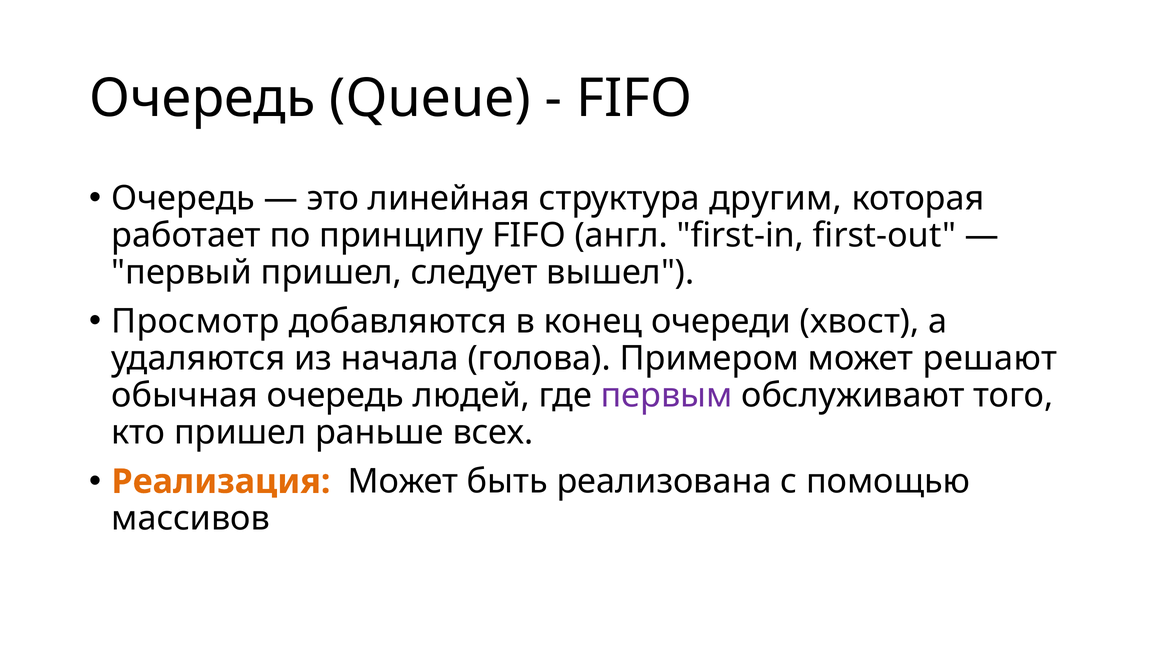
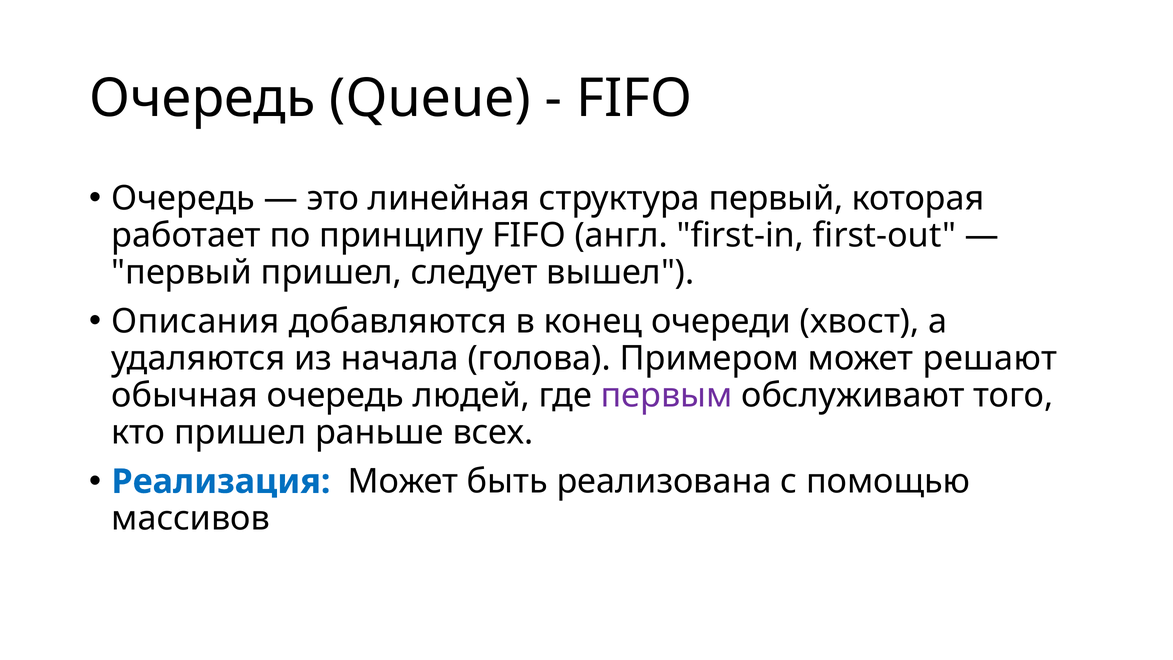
структура другим: другим -> первый (776, 198)
Просмотр: Просмотр -> Описания (196, 321)
Реализация colour: orange -> blue (221, 481)
